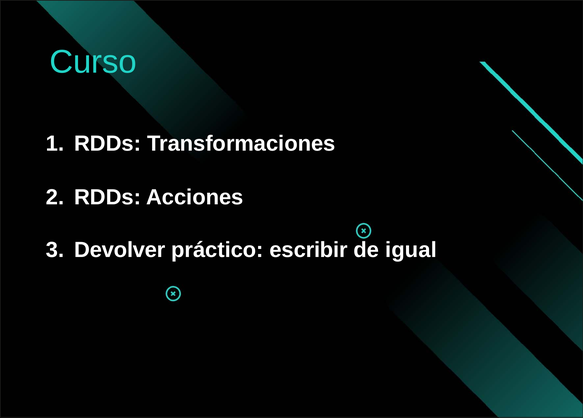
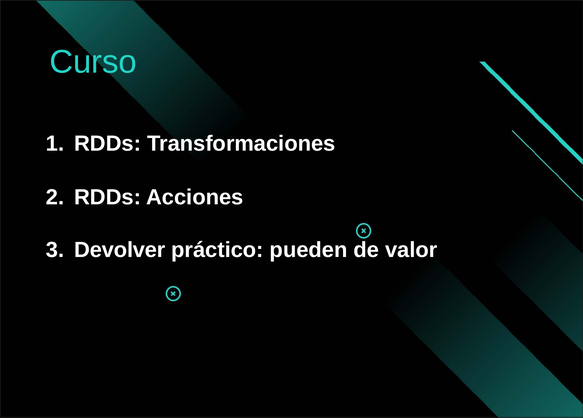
escribir: escribir -> pueden (309, 250)
igual: igual -> valor (411, 250)
